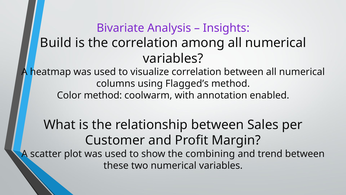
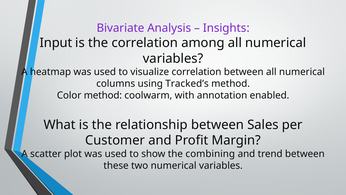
Build: Build -> Input (56, 43)
Flagged’s: Flagged’s -> Tracked’s (187, 83)
